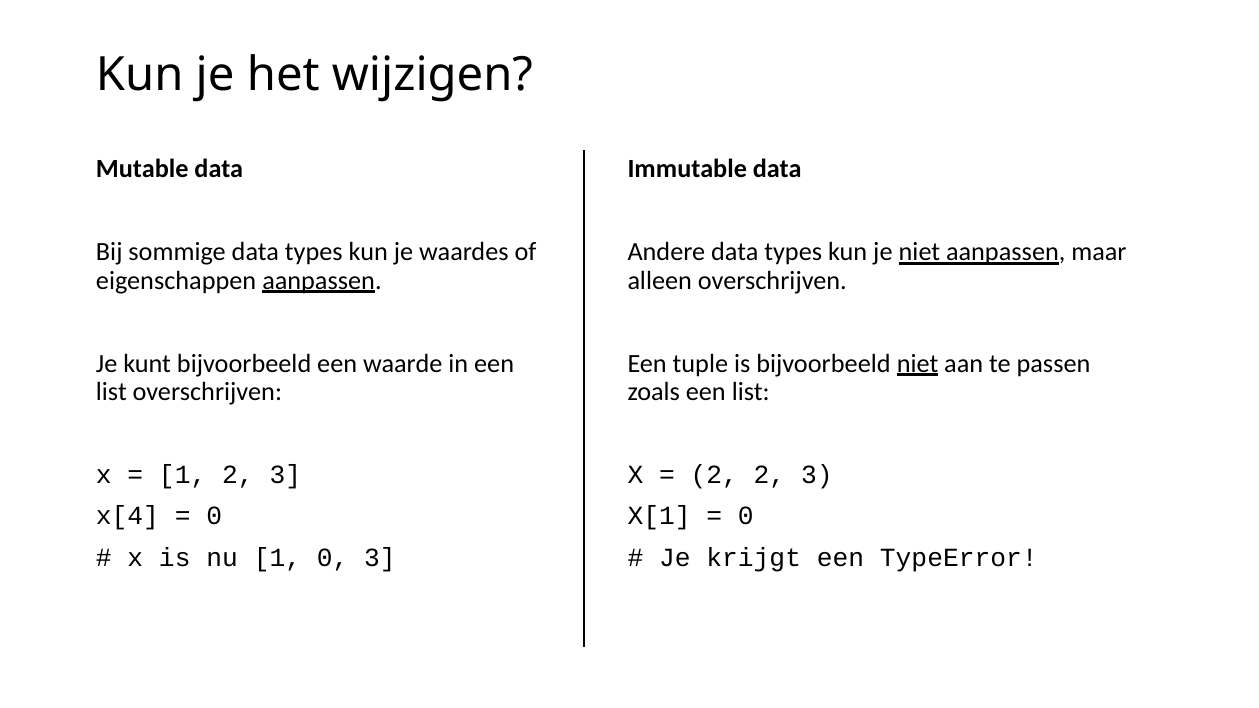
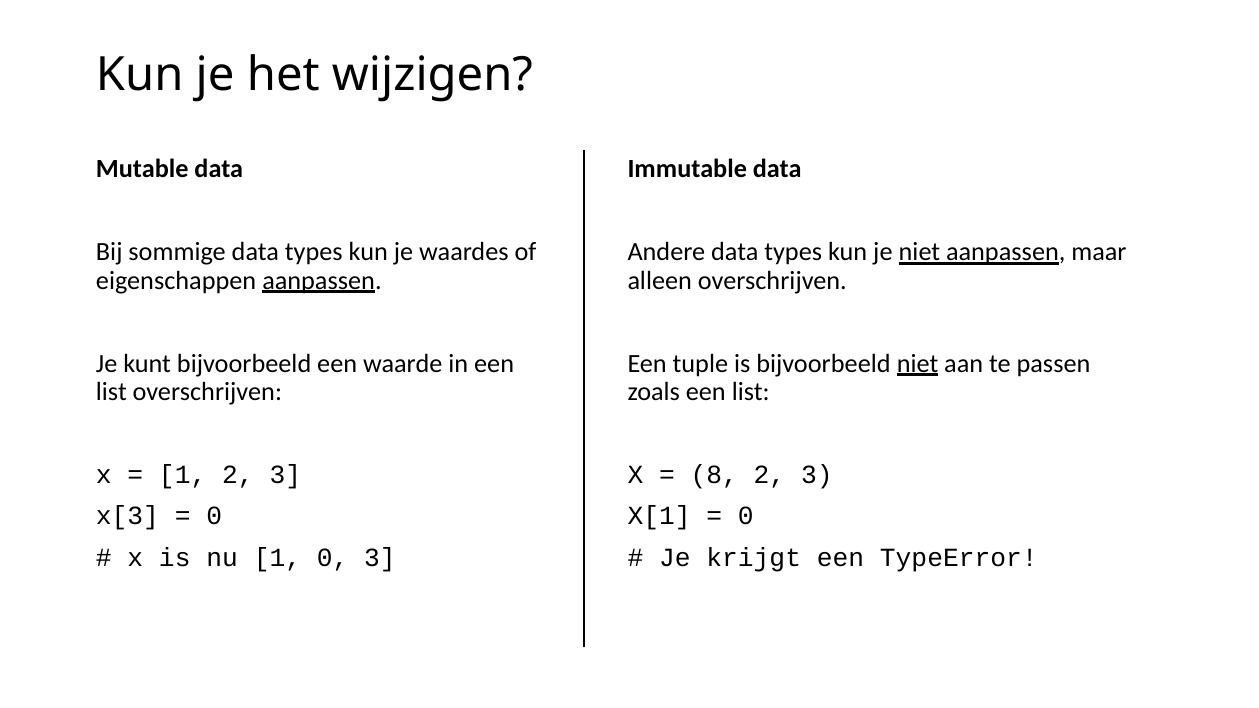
2: 2 -> 8 (714, 475)
x[4: x[4 -> x[3 (127, 516)
